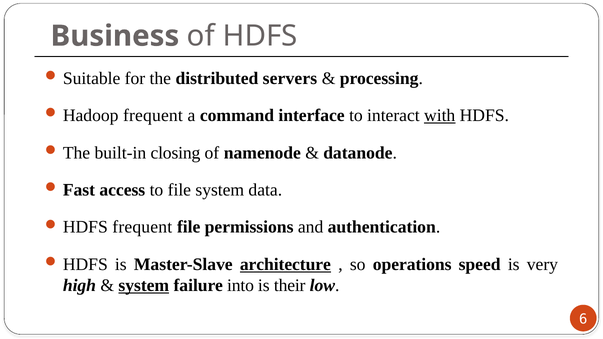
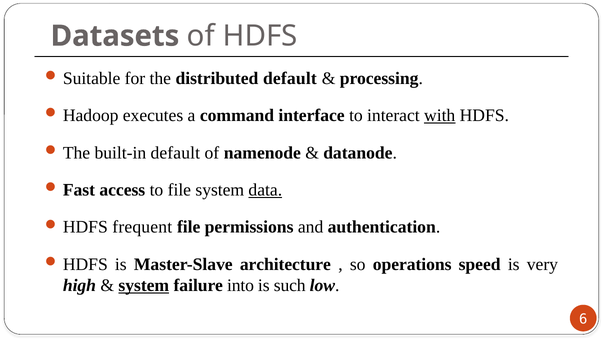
Business: Business -> Datasets (115, 36)
distributed servers: servers -> default (290, 79)
frequent: frequent -> executes (153, 116)
built-in closing: closing -> default (175, 153)
data underline: none -> present (265, 190)
architecture underline: present -> none (285, 265)
their: their -> such (290, 286)
